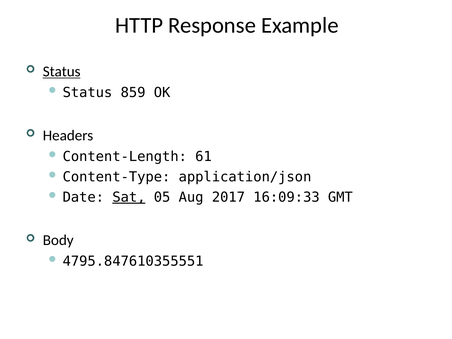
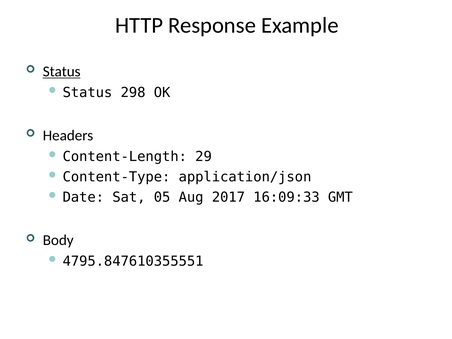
859: 859 -> 298 (133, 93)
61: 61 -> 29 (204, 157)
Sat underline: present -> none (129, 197)
